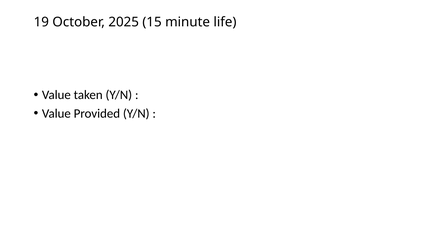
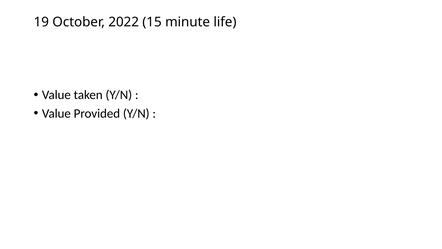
2025: 2025 -> 2022 (124, 22)
